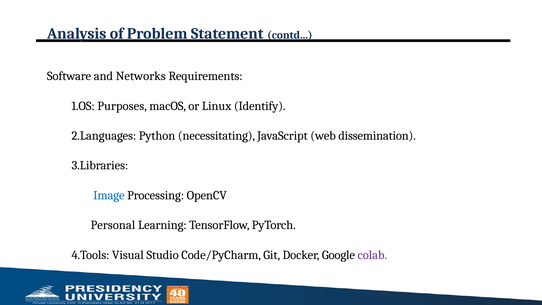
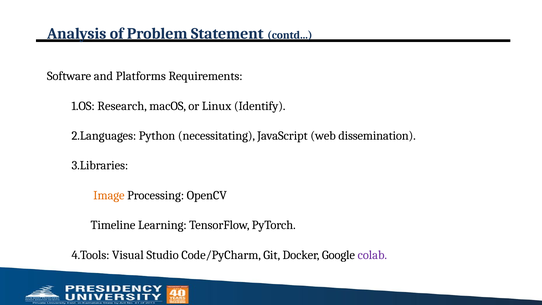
Networks: Networks -> Platforms (141, 76)
Purposes: Purposes -> Research (122, 106)
Image colour: blue -> orange (109, 195)
Personal: Personal -> Timeline (113, 225)
